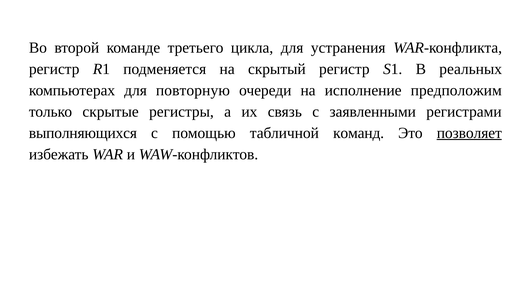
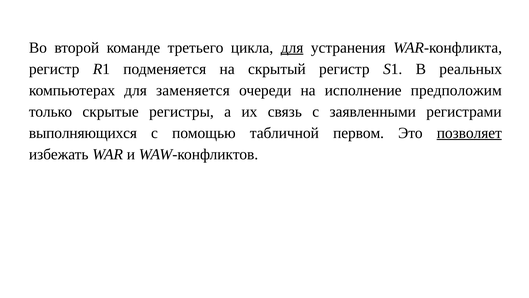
для underline: none -> present (292, 48)
повторную: повторную -> заменяется (193, 90)
команд: команд -> первом (359, 133)
